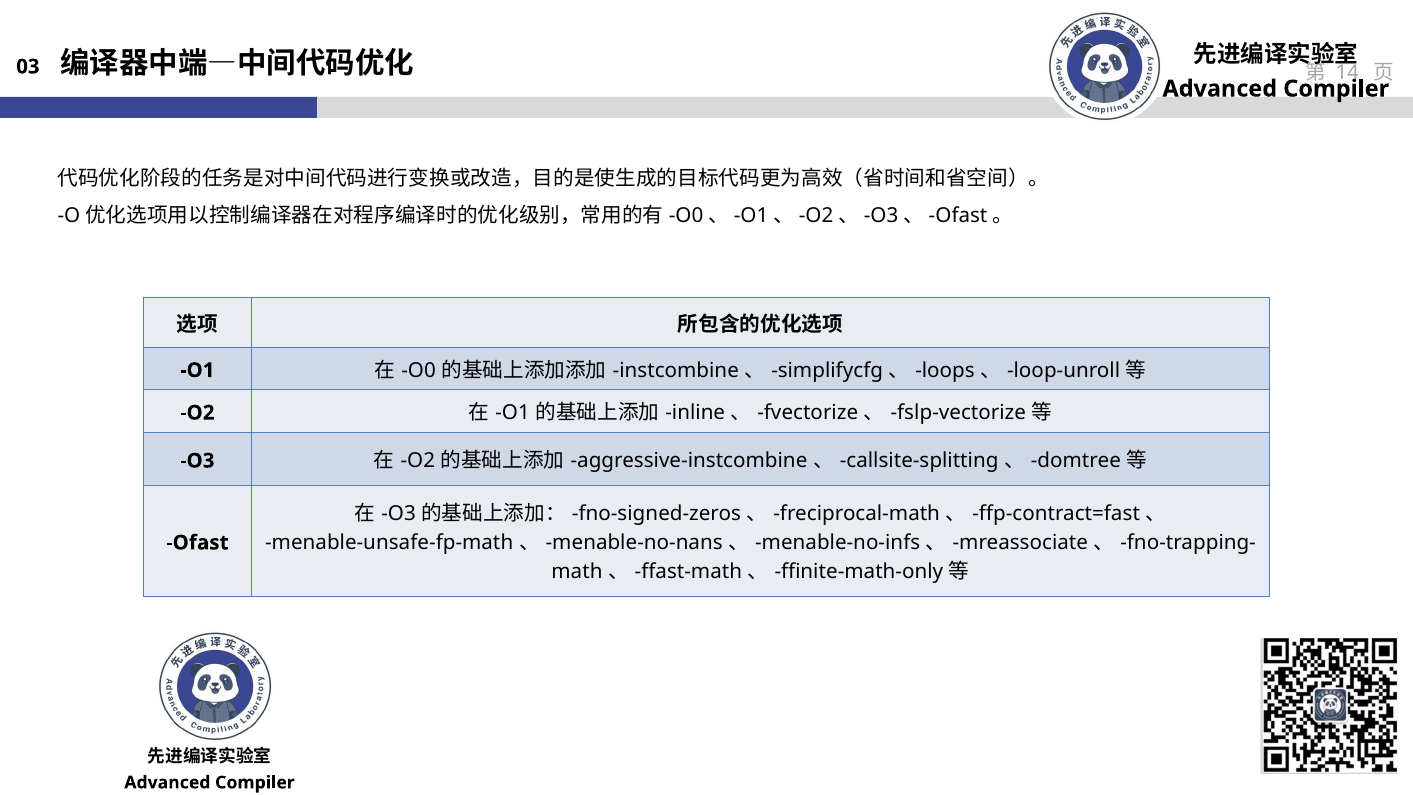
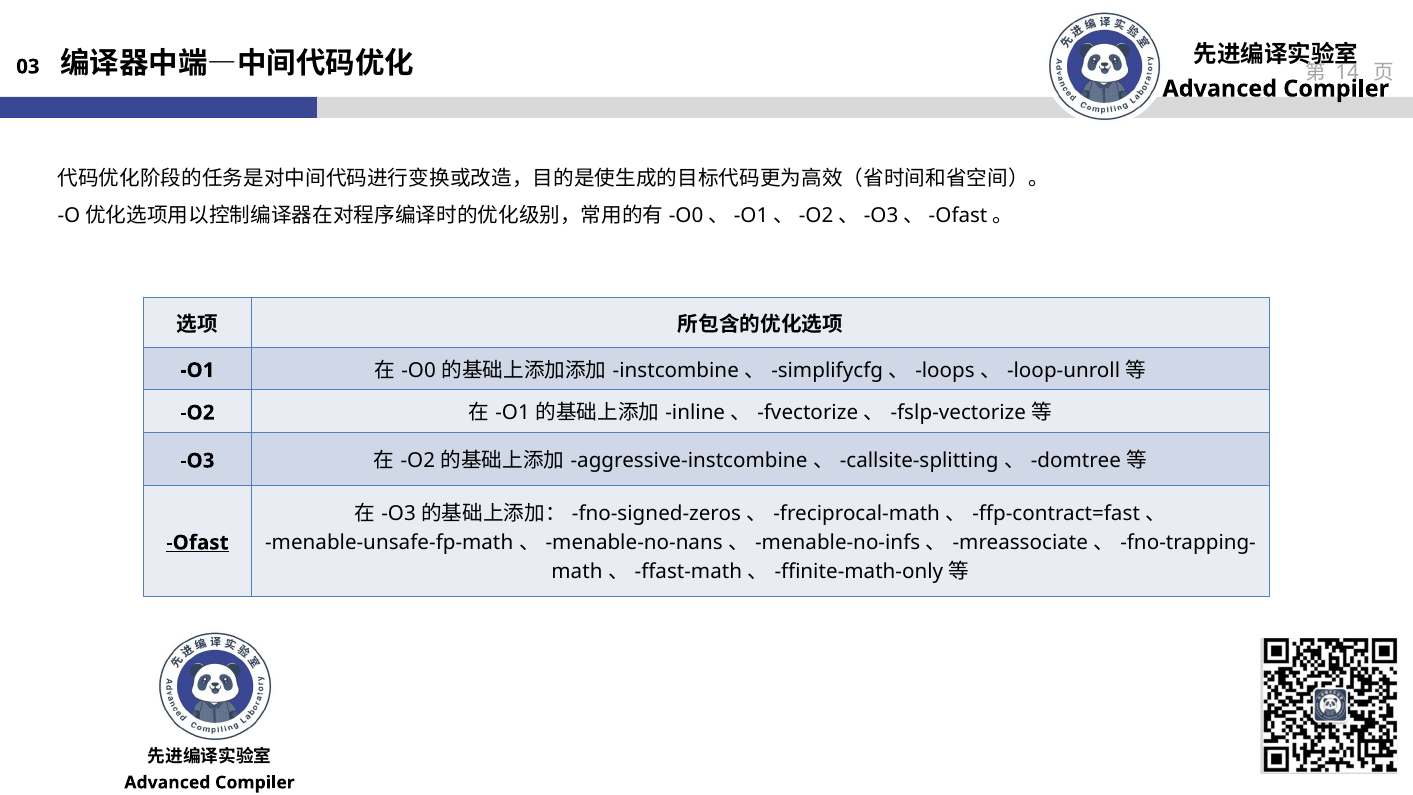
Ofast underline: none -> present (197, 543)
